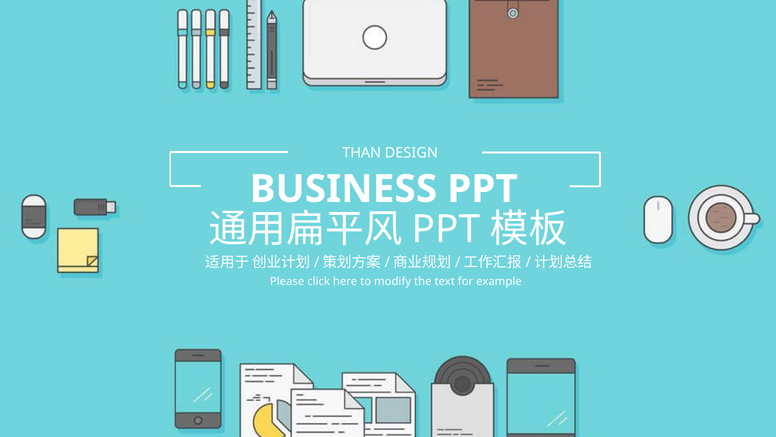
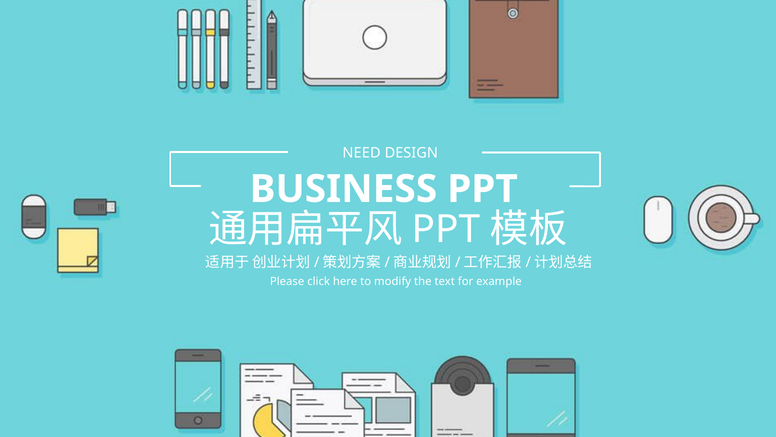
THAN: THAN -> NEED (362, 153)
